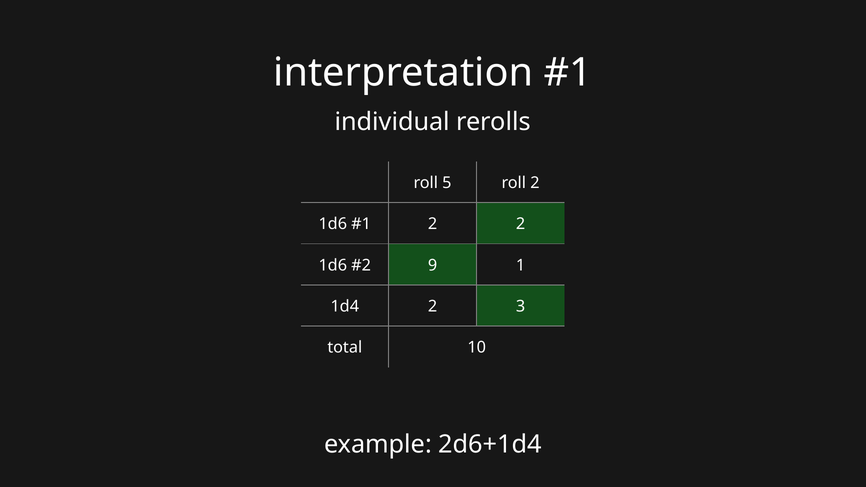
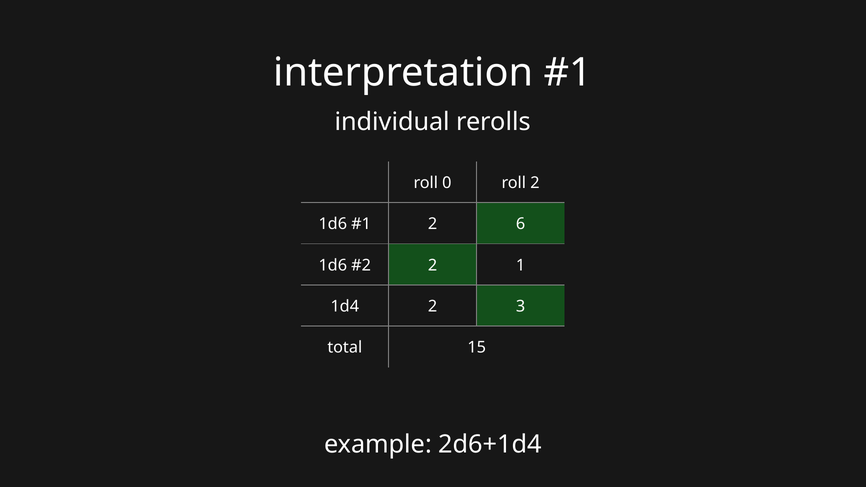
5: 5 -> 0 (447, 183)
2 2: 2 -> 6 (521, 224)
9: 9 -> 2 (433, 265)
10: 10 -> 15 (477, 348)
